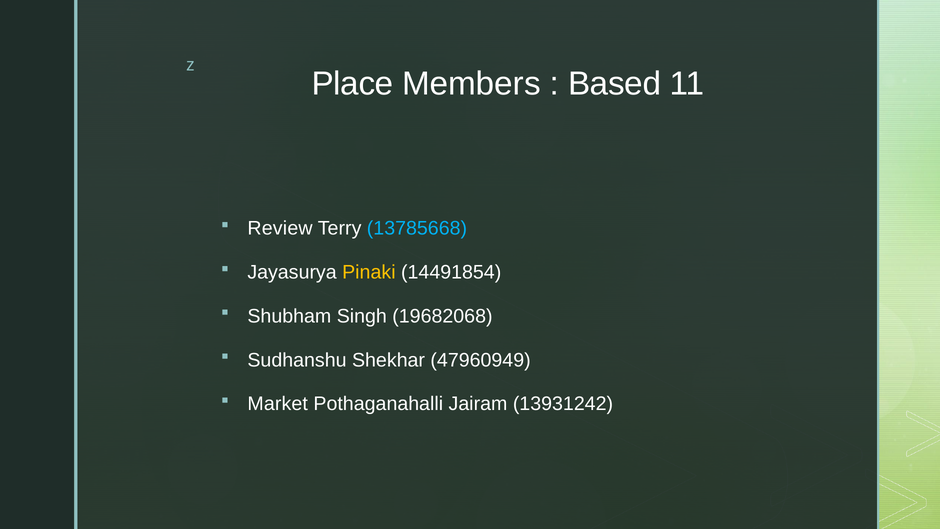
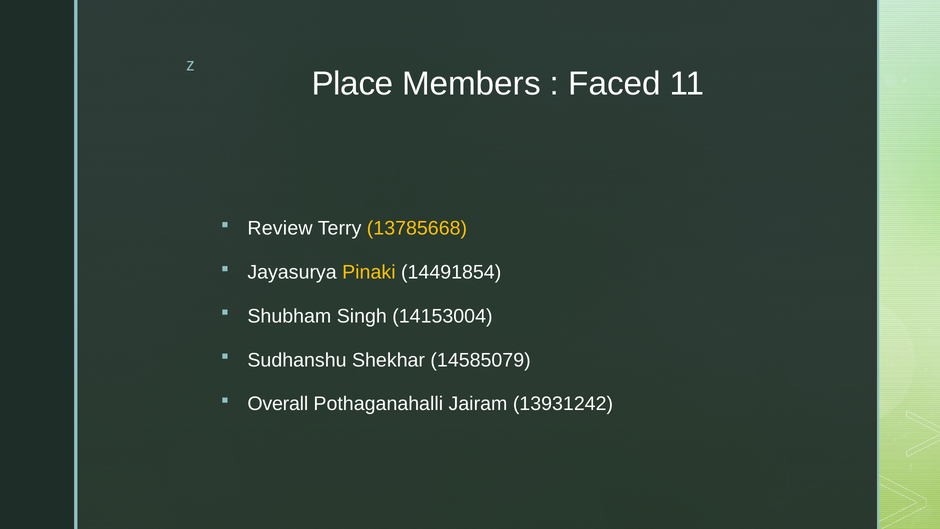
Based: Based -> Faced (614, 84)
13785668 colour: light blue -> yellow (417, 228)
19682068: 19682068 -> 14153004 (442, 316)
47960949: 47960949 -> 14585079 (481, 360)
Market: Market -> Overall (278, 404)
